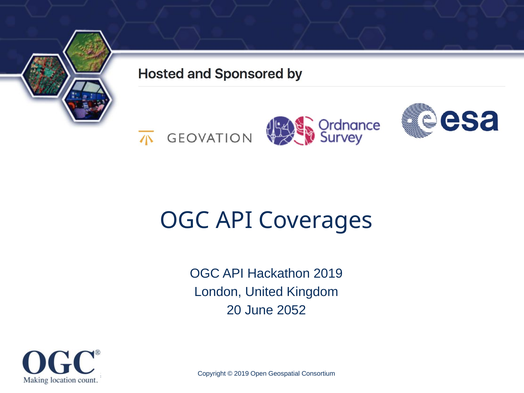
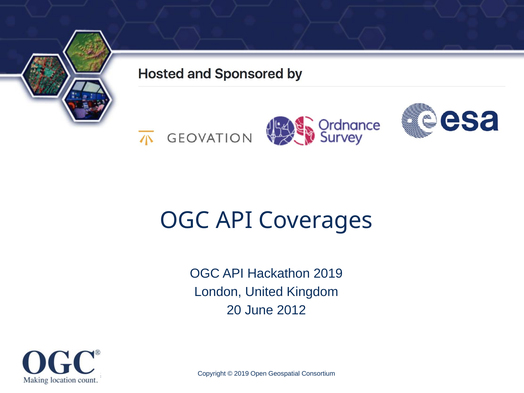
2052: 2052 -> 2012 (291, 310)
